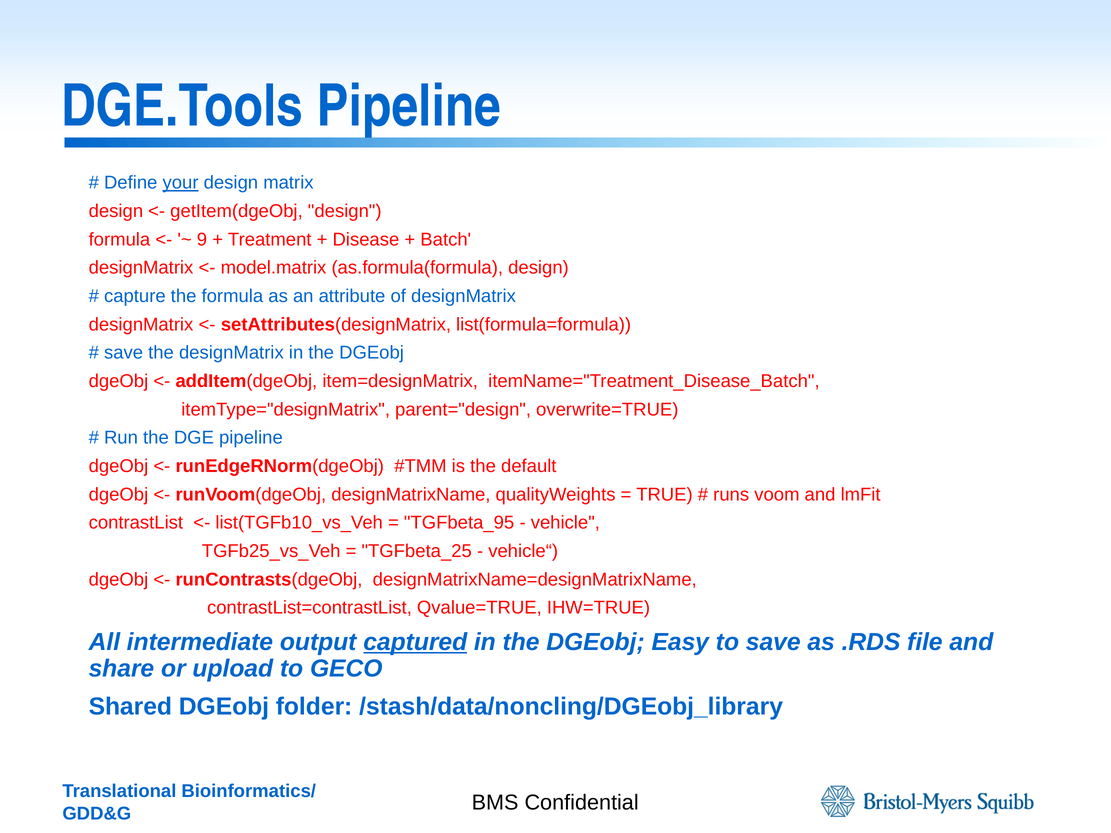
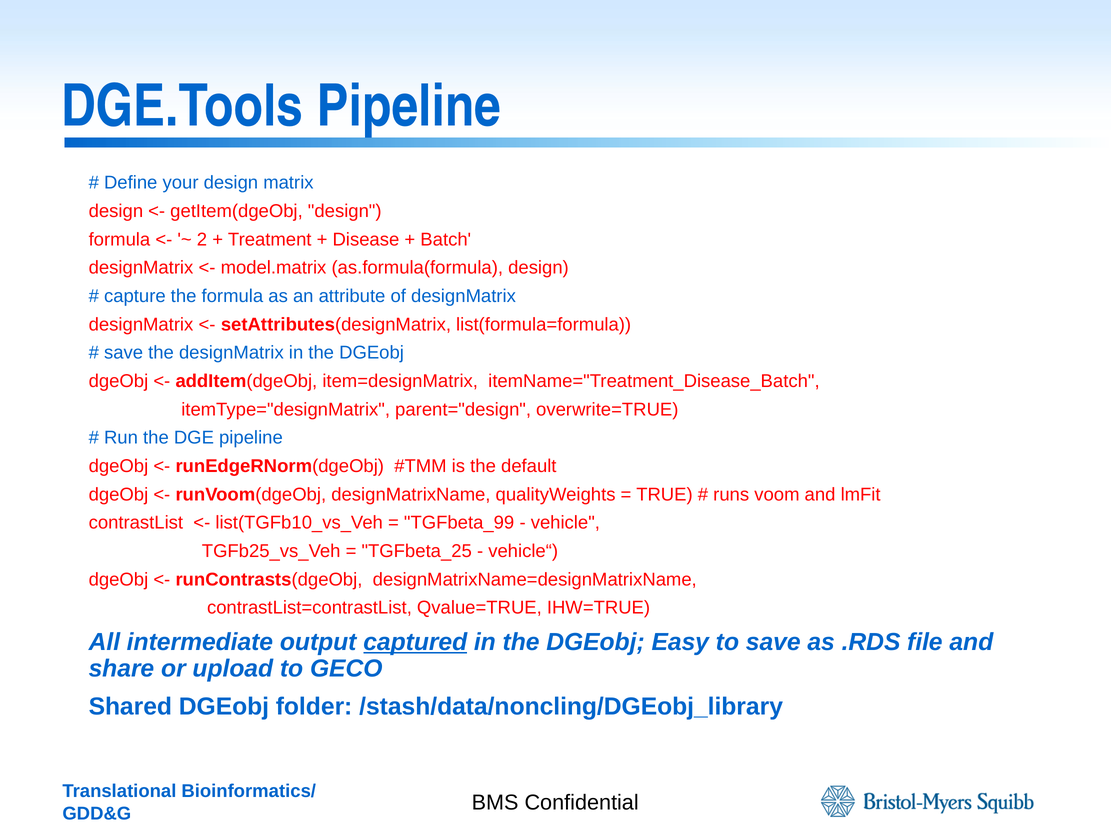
your underline: present -> none (181, 183)
9: 9 -> 2 (202, 239)
TGFbeta_95: TGFbeta_95 -> TGFbeta_99 (459, 523)
